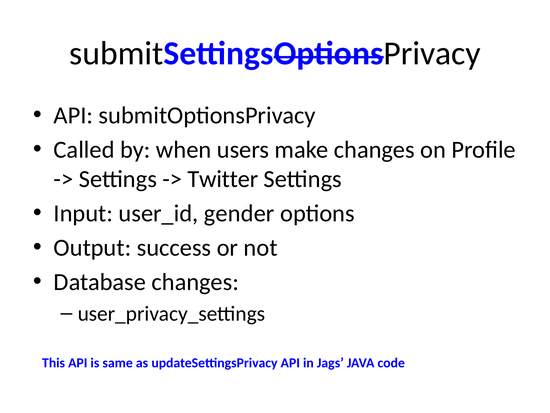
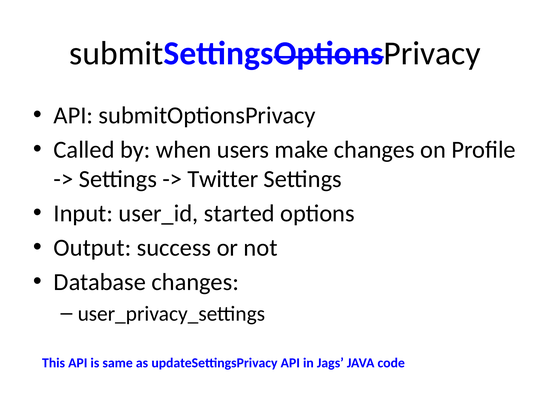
gender: gender -> started (239, 213)
